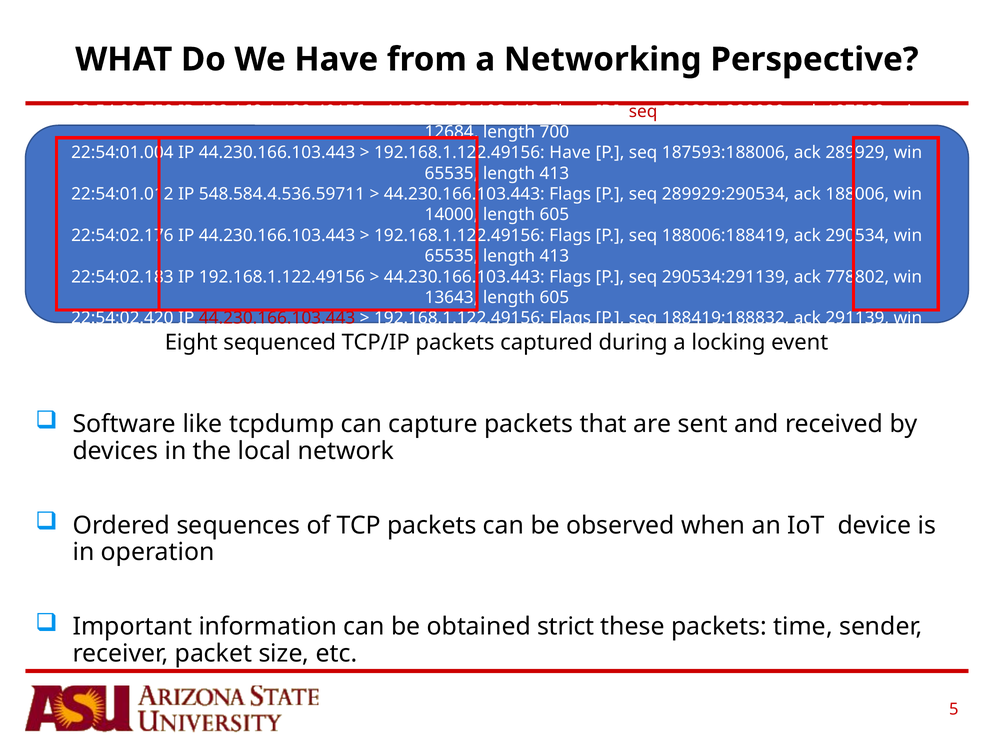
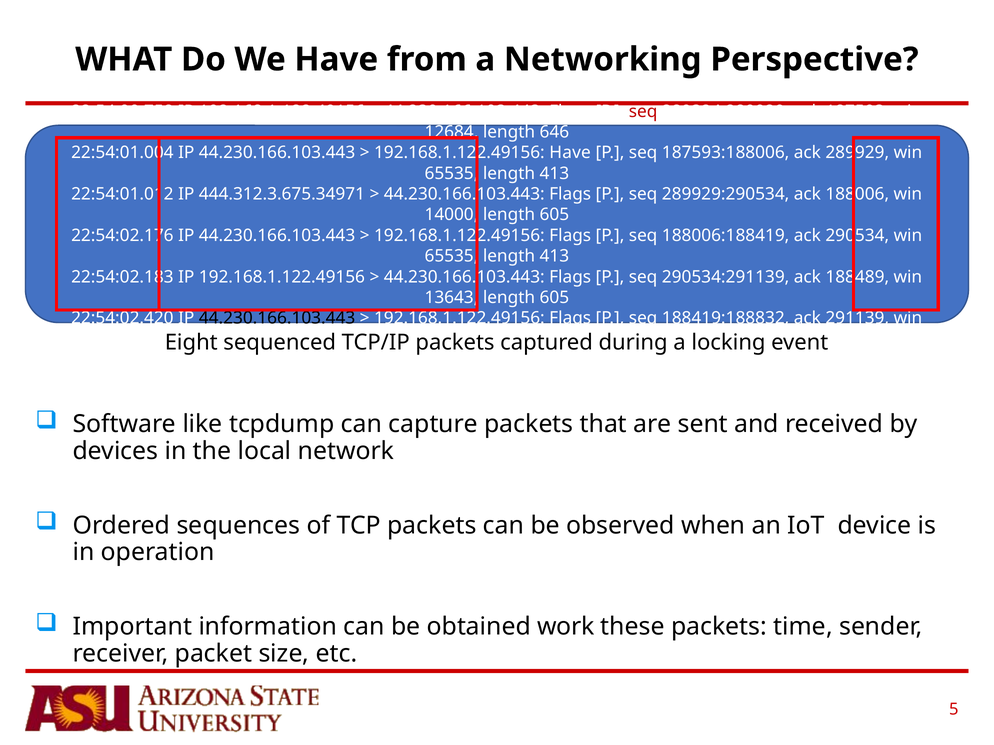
700: 700 -> 646 (554, 132)
548.584.4.536.59711: 548.584.4.536.59711 -> 444.312.3.675.34971 (282, 194)
778802: 778802 -> 188489 (857, 277)
44.230.166.103.443 colour: red -> black (277, 318)
strict: strict -> work (566, 627)
